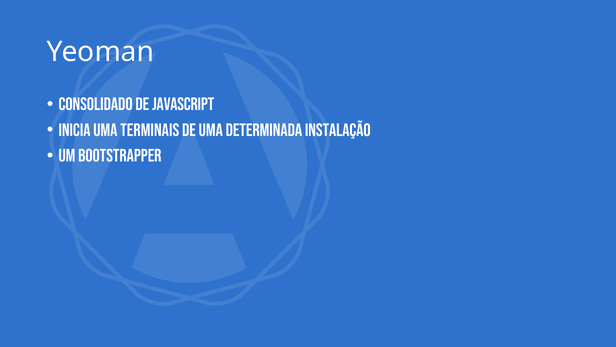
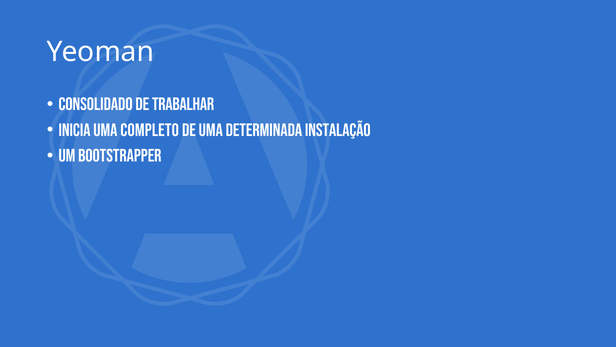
javascript: javascript -> trabalhar (183, 104)
terminais: terminais -> completo (150, 130)
